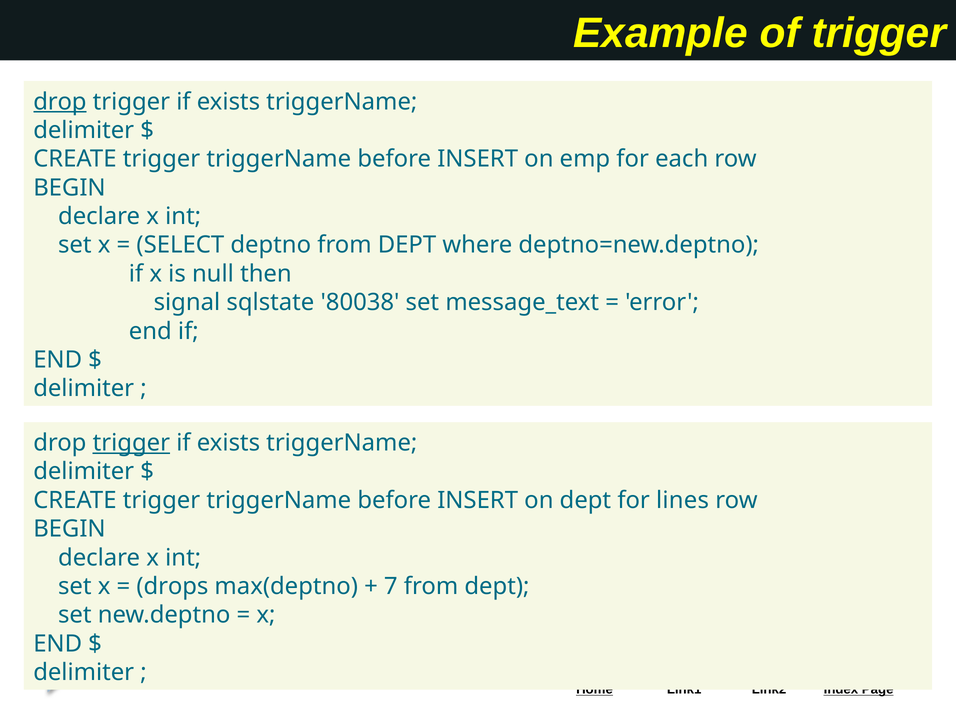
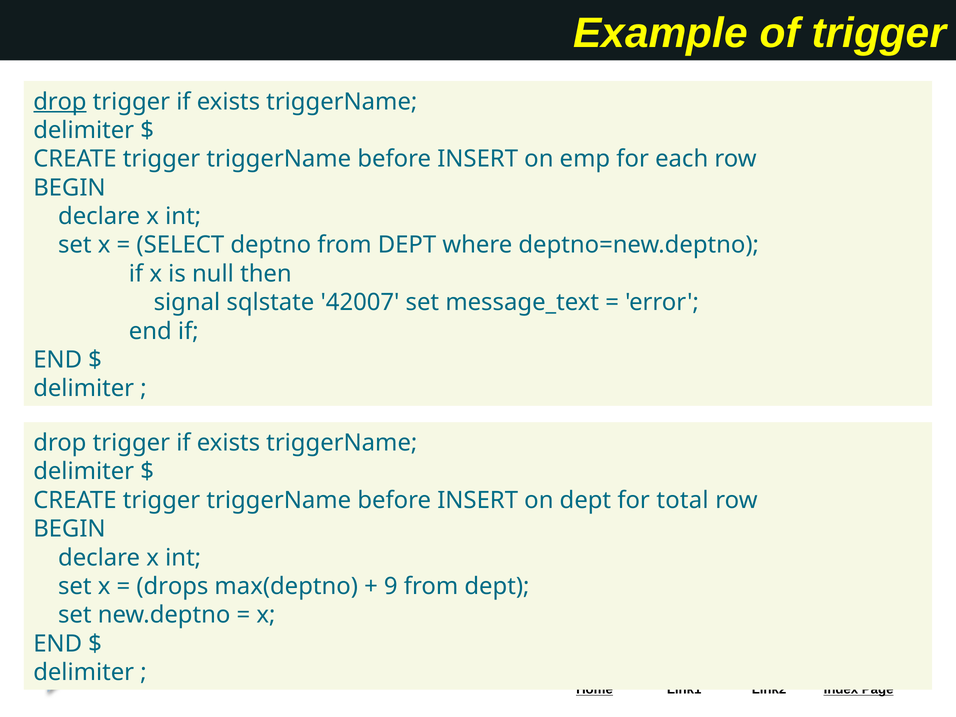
80038: 80038 -> 42007 (360, 302)
trigger underline: present -> none (131, 443)
lines: lines -> total (683, 500)
7: 7 -> 9 (391, 586)
